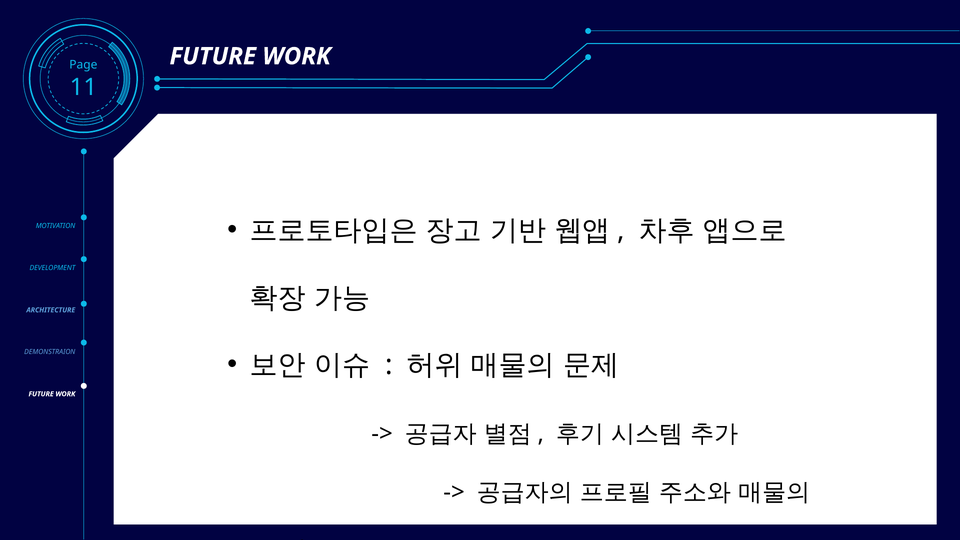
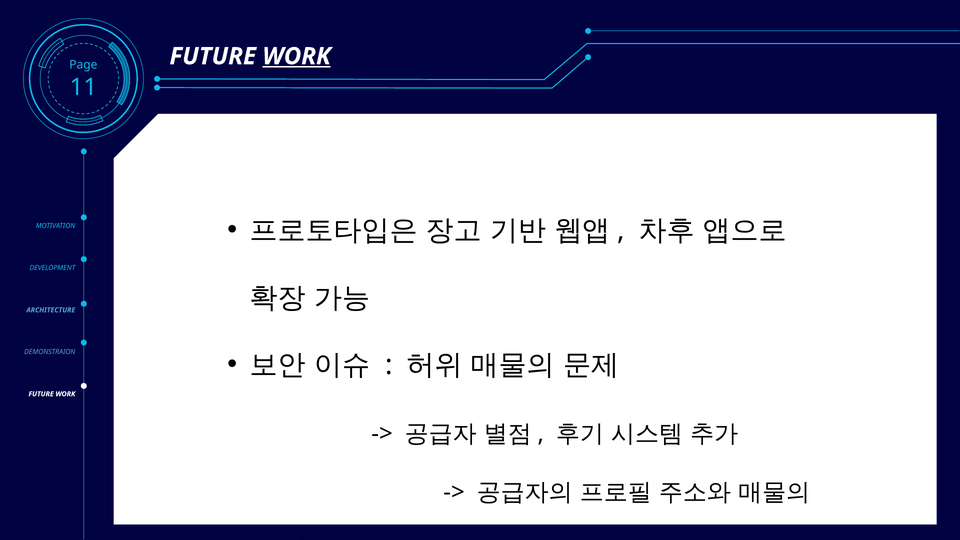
WORK underline: none -> present (297, 56)
